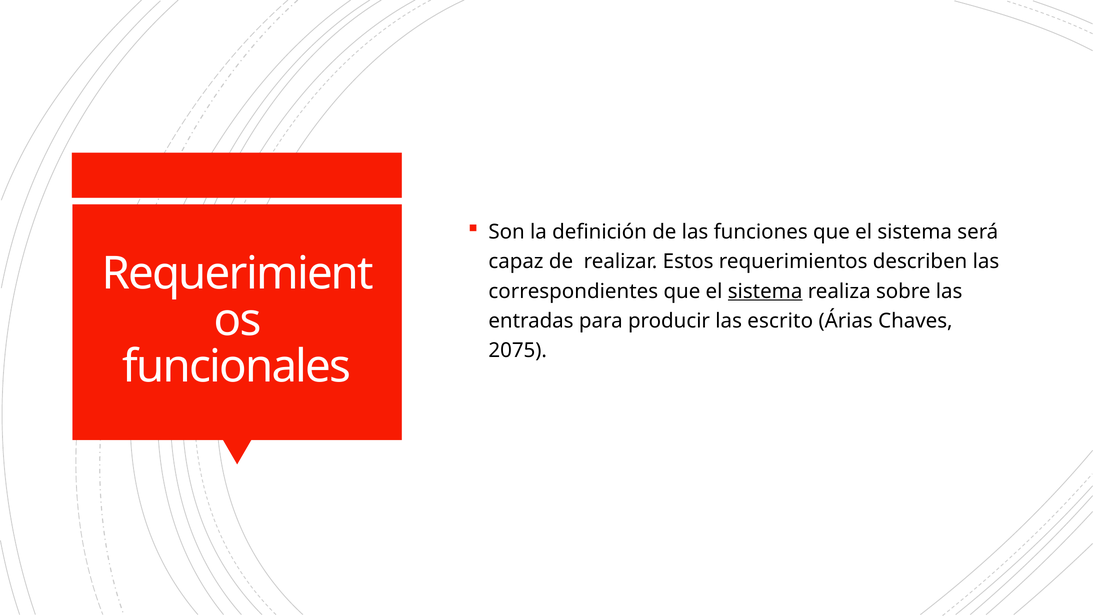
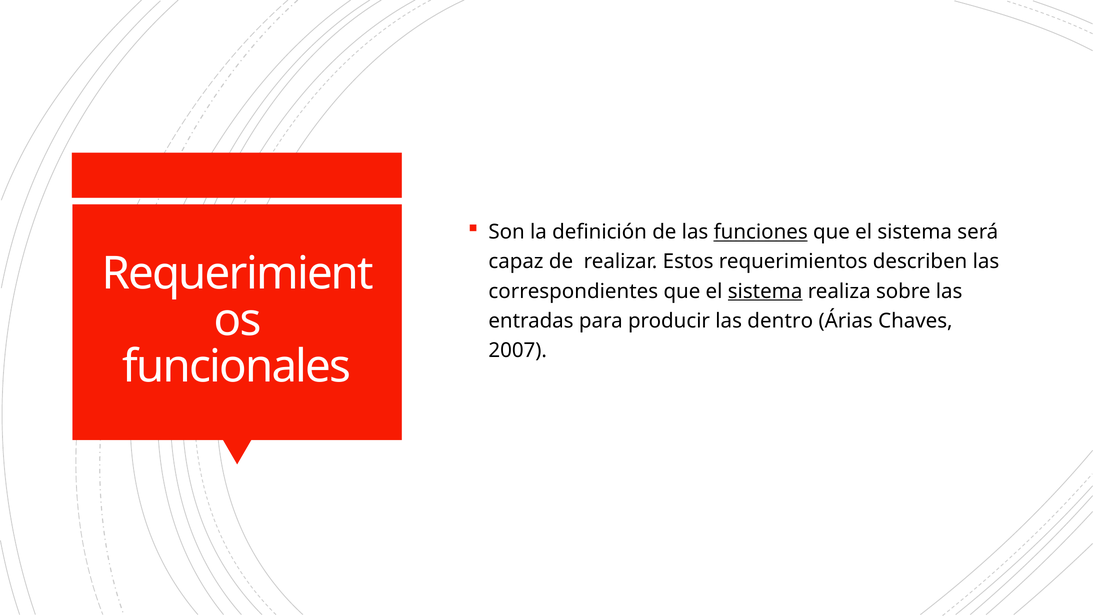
funciones underline: none -> present (761, 232)
escrito: escrito -> dentro (780, 321)
2075: 2075 -> 2007 (518, 350)
